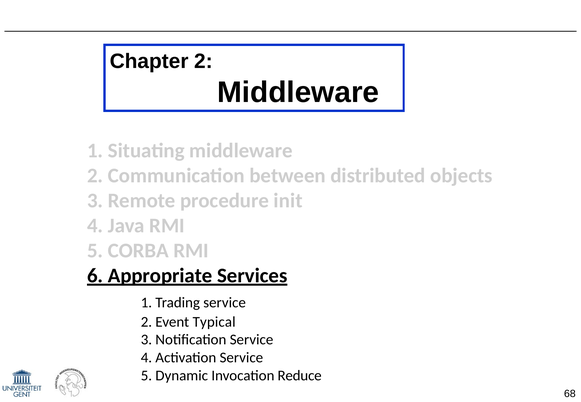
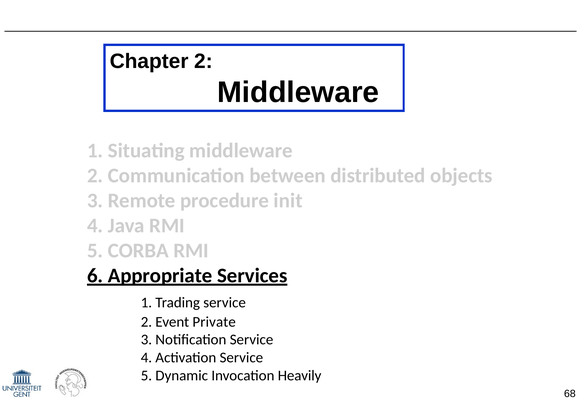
Typical: Typical -> Private (214, 322)
Reduce: Reduce -> Heavily (300, 376)
